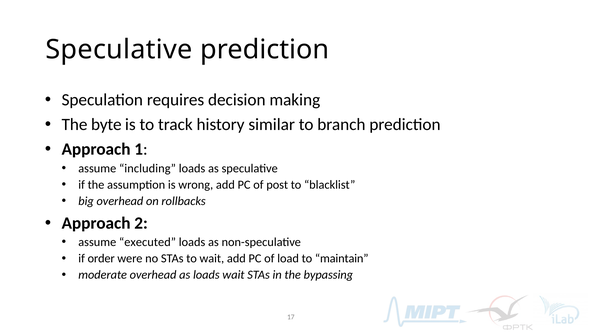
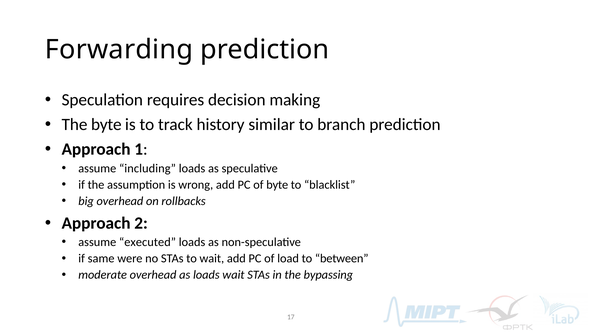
Speculative: Speculative -> Forwarding (119, 50)
of post: post -> byte (277, 185)
order: order -> same (101, 258)
maintain: maintain -> between (342, 258)
